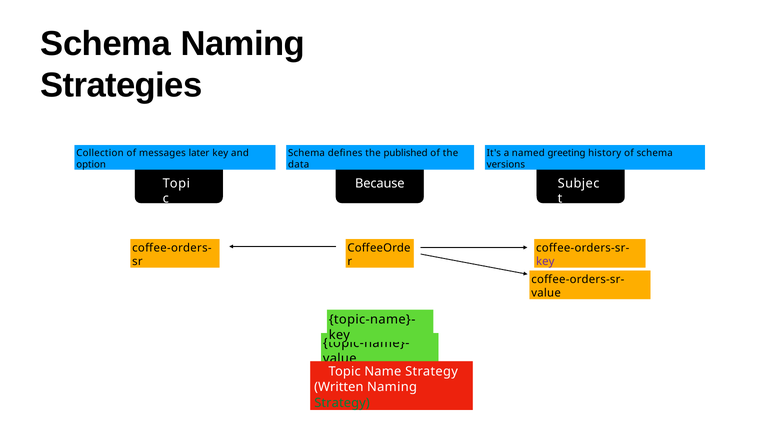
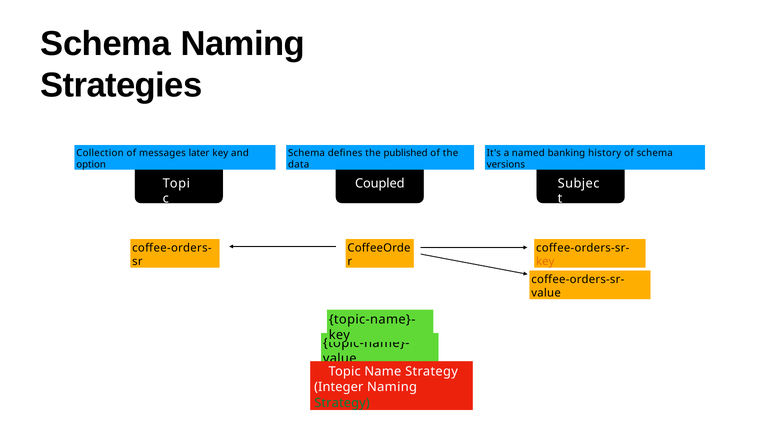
greeting: greeting -> banking (566, 153)
Because: Because -> Coupled (380, 183)
key colour: purple -> orange (545, 261)
Written: Written -> Integer (339, 387)
